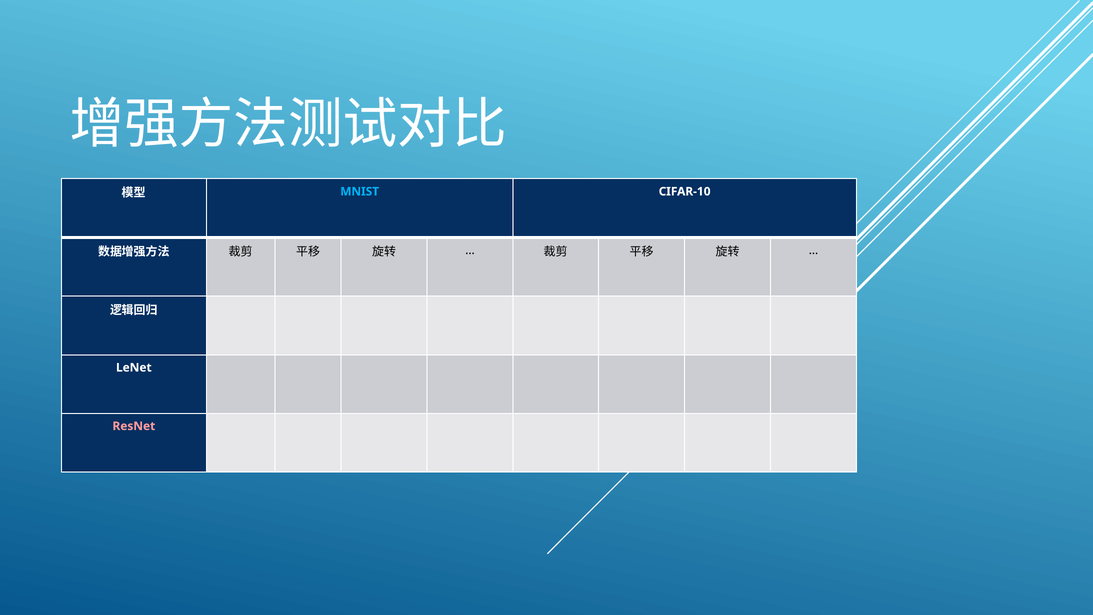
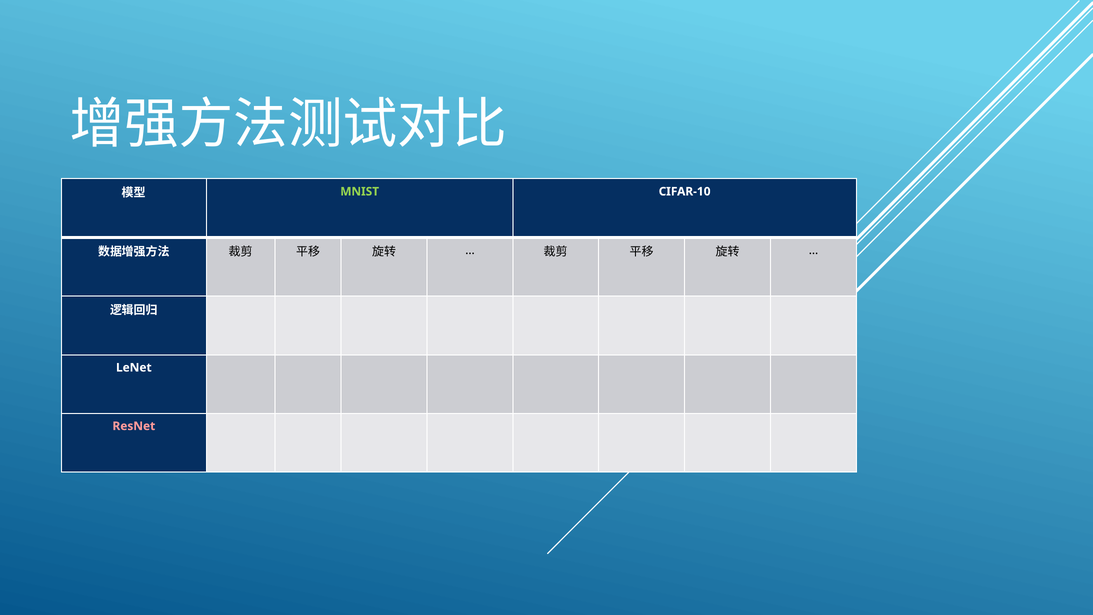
MNIST colour: light blue -> light green (360, 191)
